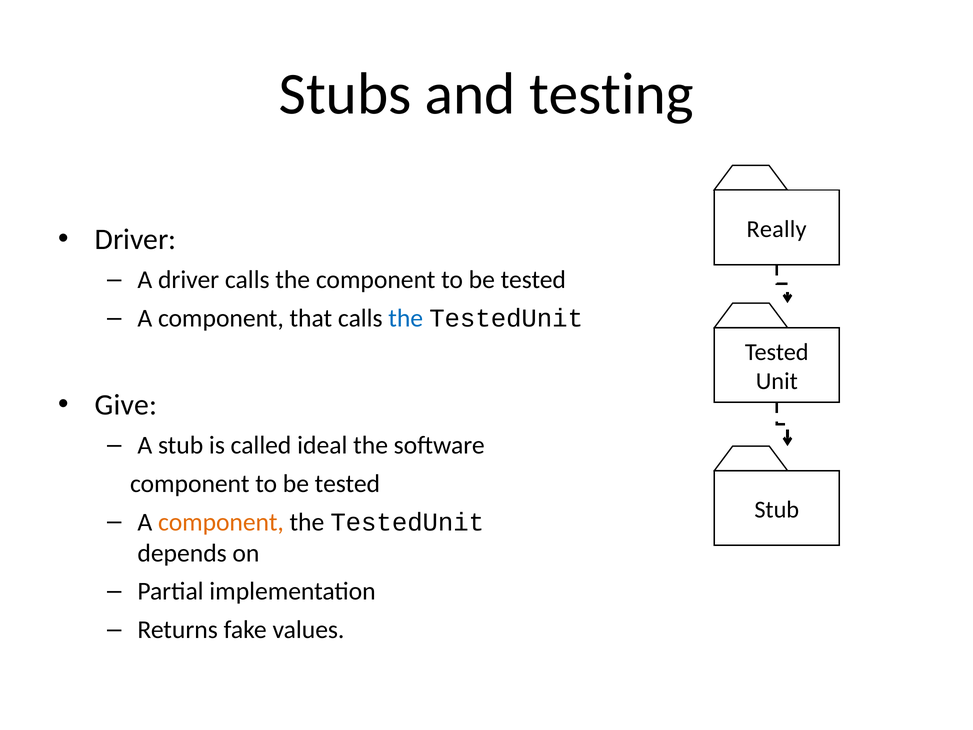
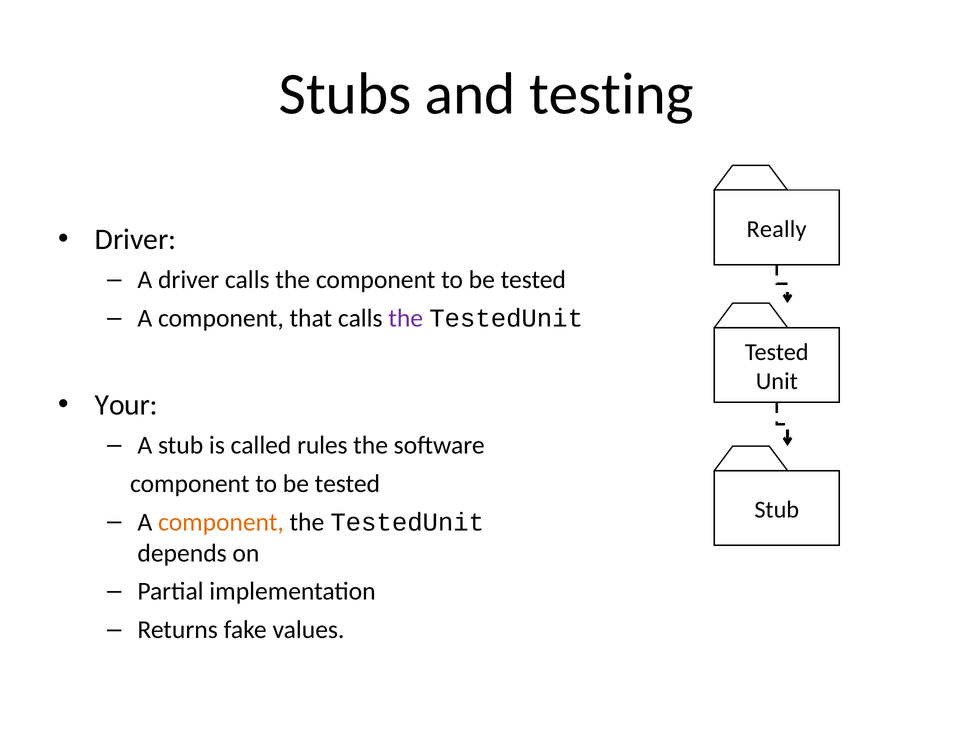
the colour: blue -> purple (406, 318)
Give: Give -> Your (126, 405)
ideal: ideal -> rules (322, 445)
